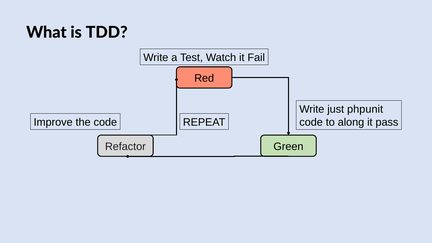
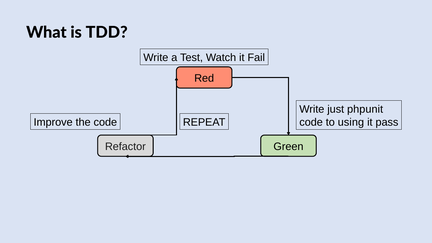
along: along -> using (351, 122)
